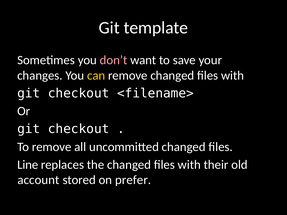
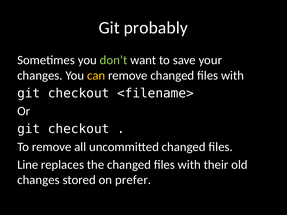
template: template -> probably (156, 28)
don’t colour: pink -> light green (114, 60)
account: account -> changes (38, 180)
